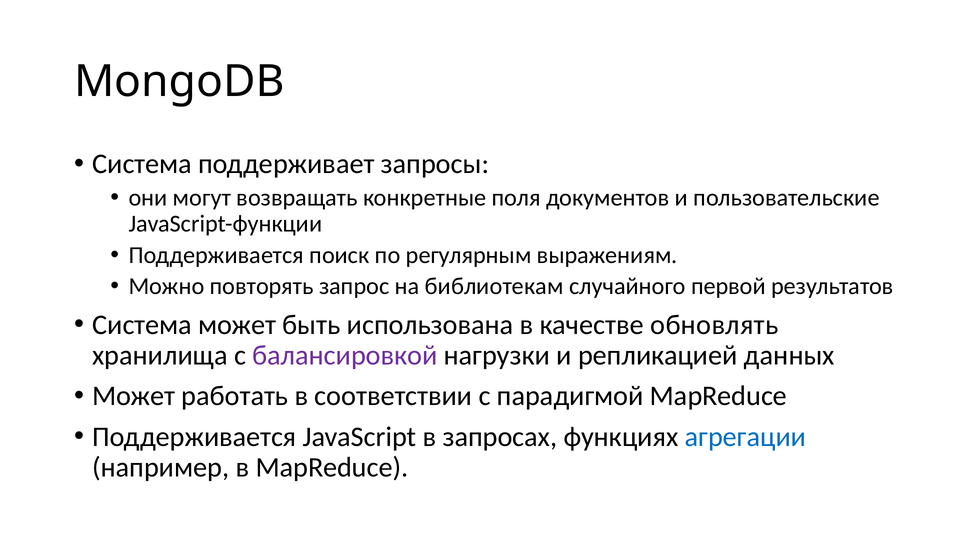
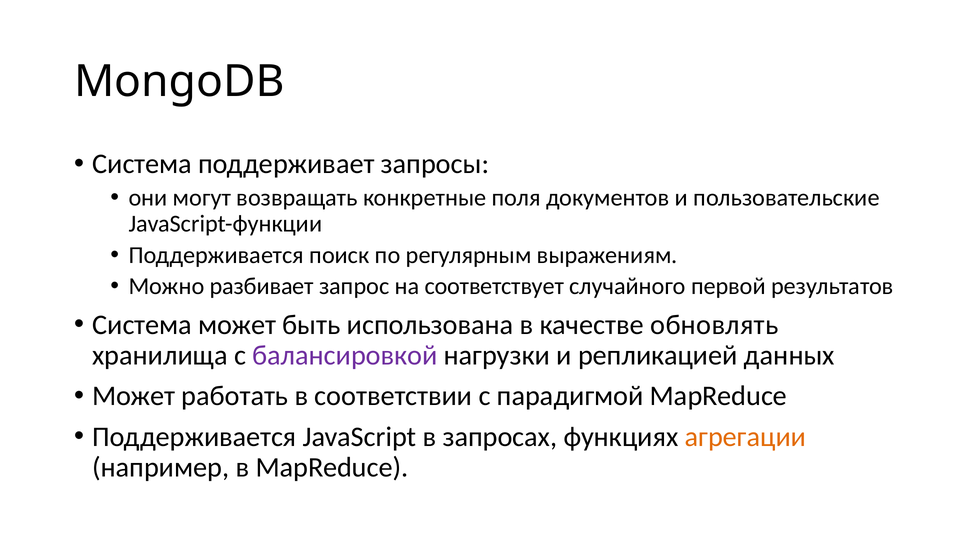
повторять: повторять -> разбивает (262, 286)
библиотекам: библиотекам -> соответствует (494, 286)
агрегации colour: blue -> orange (745, 437)
